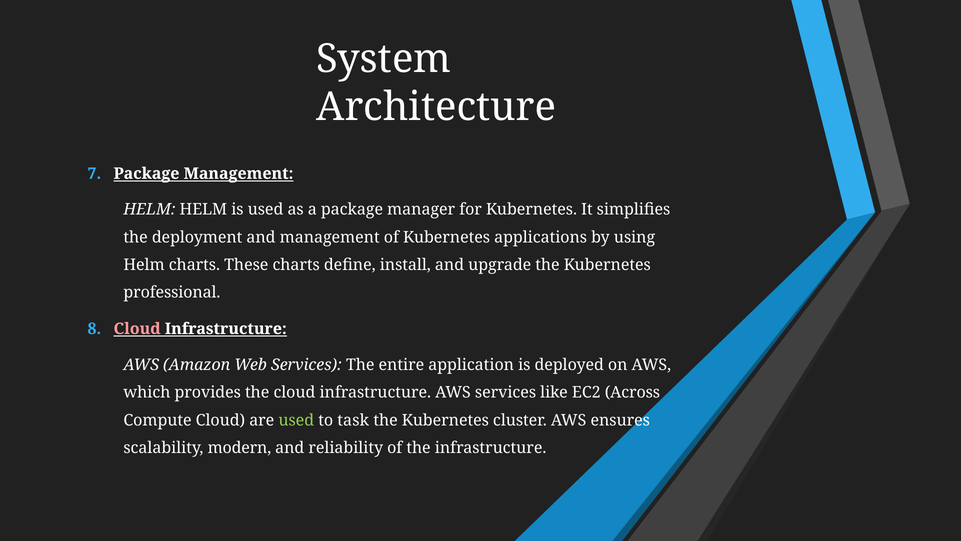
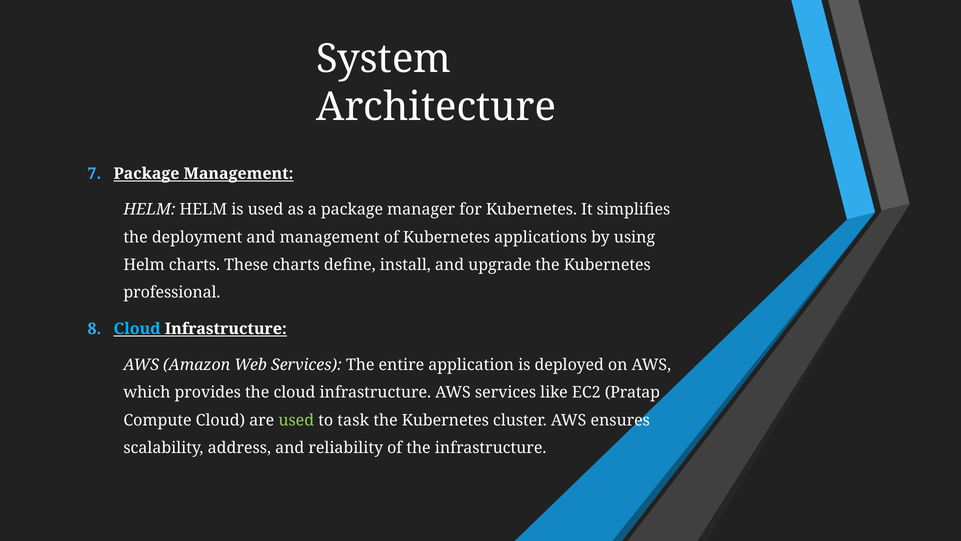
Cloud colour: pink -> light blue (137, 329)
Across: Across -> Pratap (632, 392)
modern: modern -> address (239, 448)
